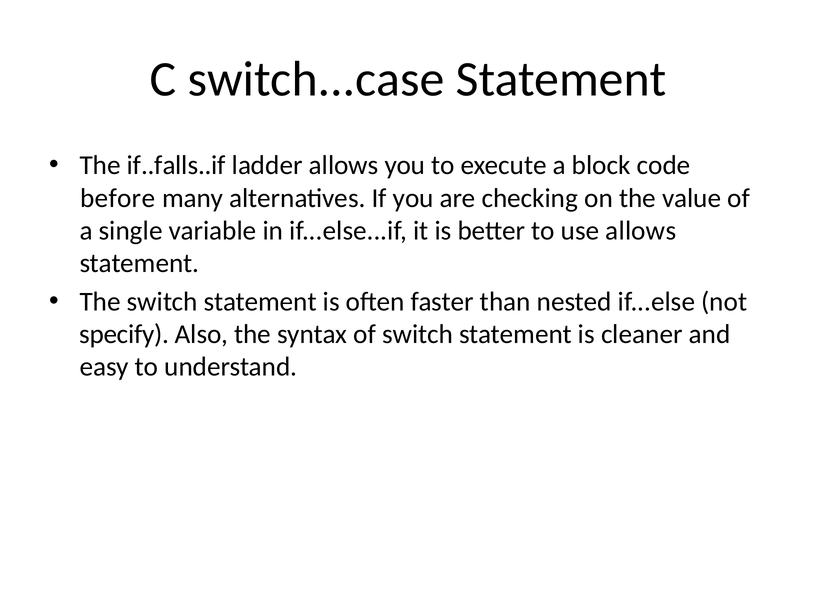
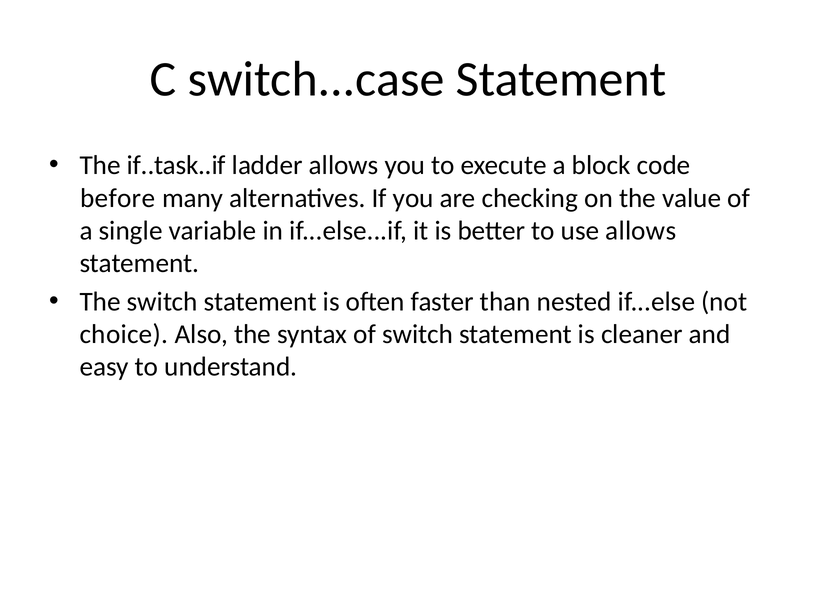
if..falls..if: if..falls..if -> if..task..if (176, 165)
specify: specify -> choice (124, 334)
